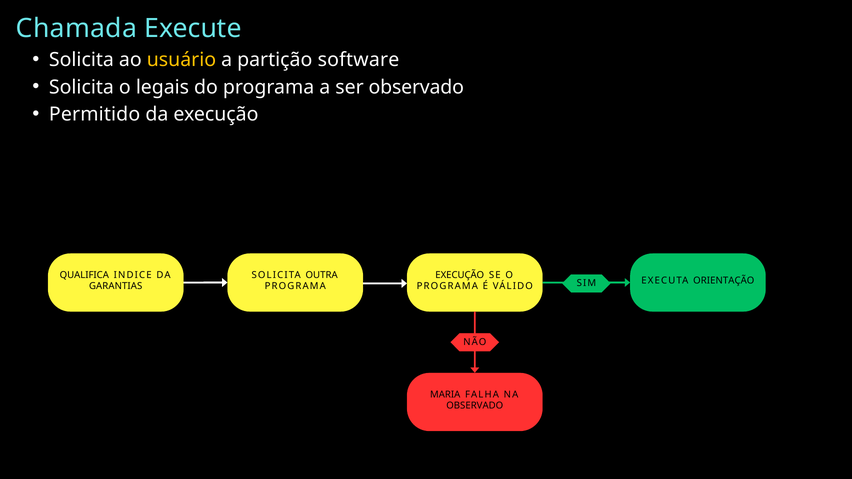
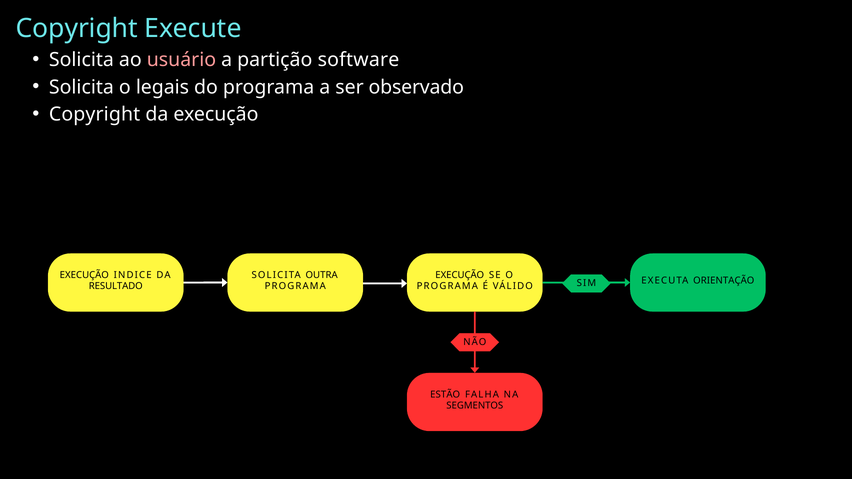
Chamada: Chamada -> Copyright (77, 29)
usuário colour: yellow -> pink (181, 60)
Permitido: Permitido -> Copyright (95, 114)
QUALIFICA: QUALIFICA -> EXECUÇÃO (84, 275)
GARANTIAS: GARANTIAS -> RESULTADO (116, 286)
MARIA: MARIA -> ESTÃO (445, 395)
OBSERVADO: OBSERVADO -> SEGMENTOS (475, 406)
